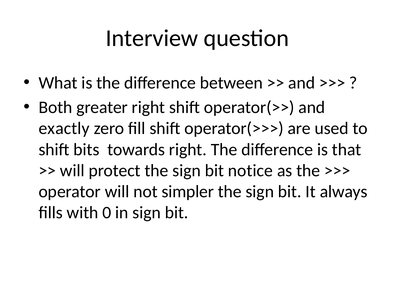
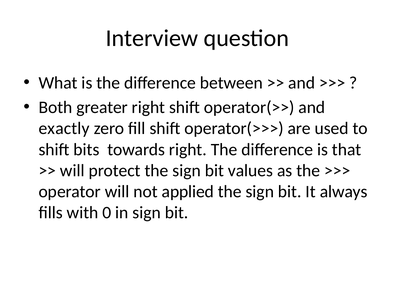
notice: notice -> values (250, 171)
simpler: simpler -> applied (188, 192)
